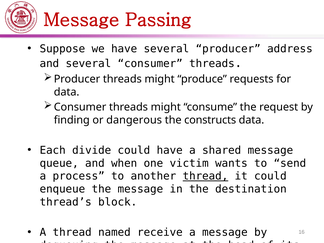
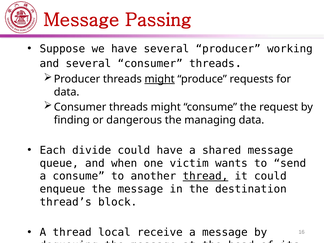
address: address -> working (290, 49)
might underline: none -> present (160, 79)
constructs: constructs -> managing (210, 120)
a process: process -> consume (79, 176)
named: named -> local (114, 232)
